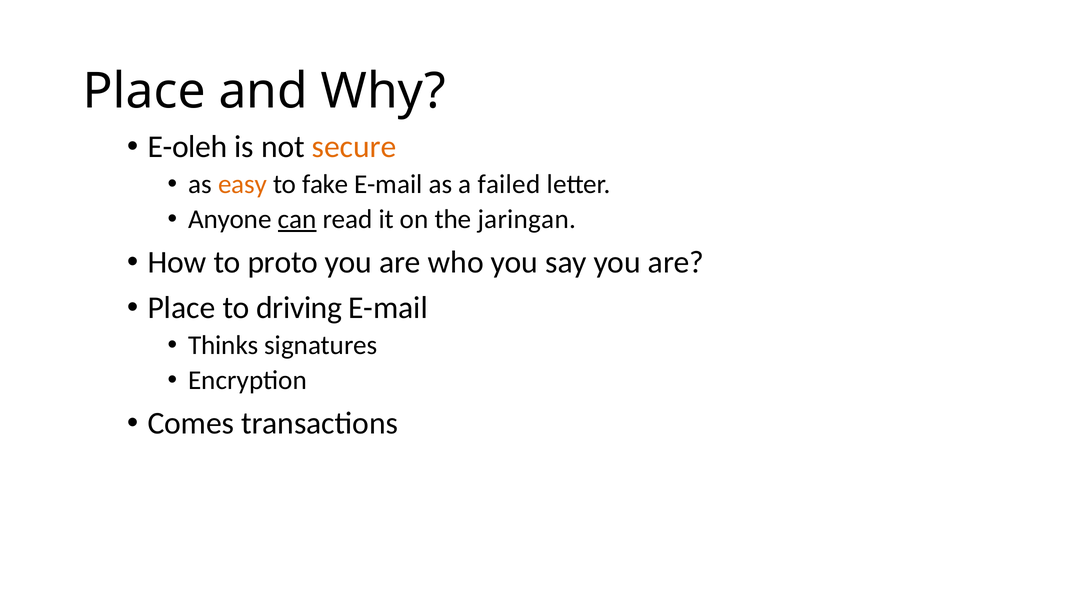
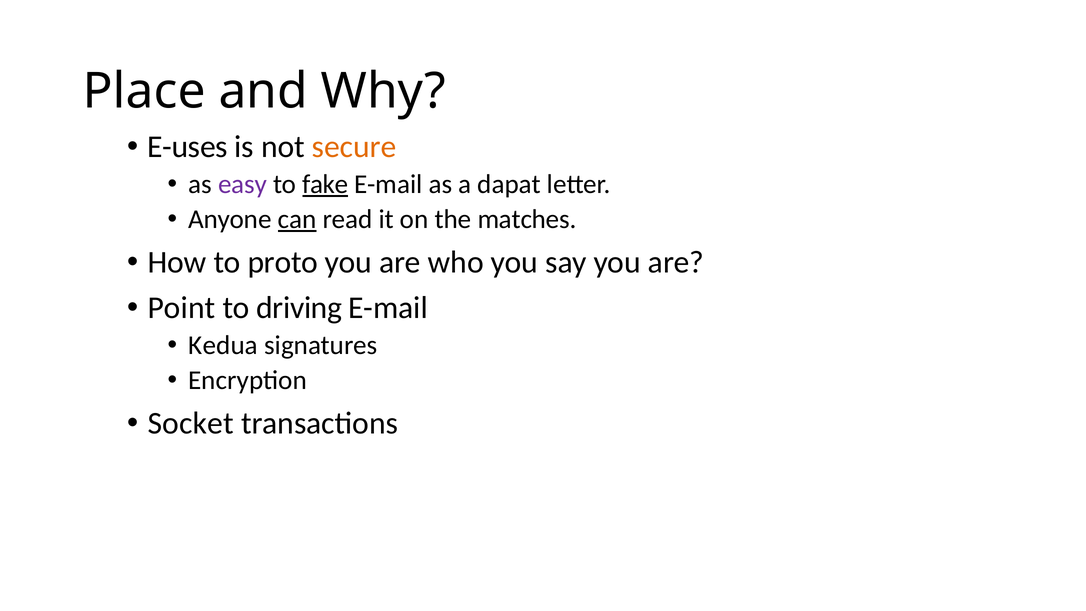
E-oleh: E-oleh -> E-uses (188, 147)
easy colour: orange -> purple (243, 184)
fake underline: none -> present (325, 184)
failed: failed -> dapat (509, 184)
jaringan: jaringan -> matches (527, 219)
Place: Place -> Point (181, 308)
Thinks: Thinks -> Kedua (223, 345)
Comes: Comes -> Socket (191, 423)
